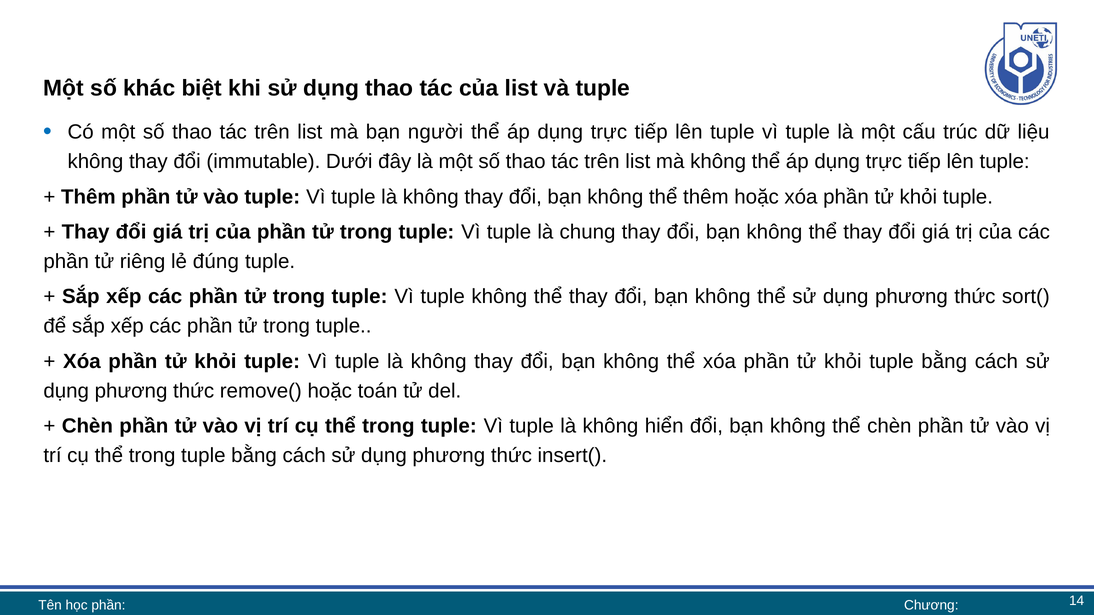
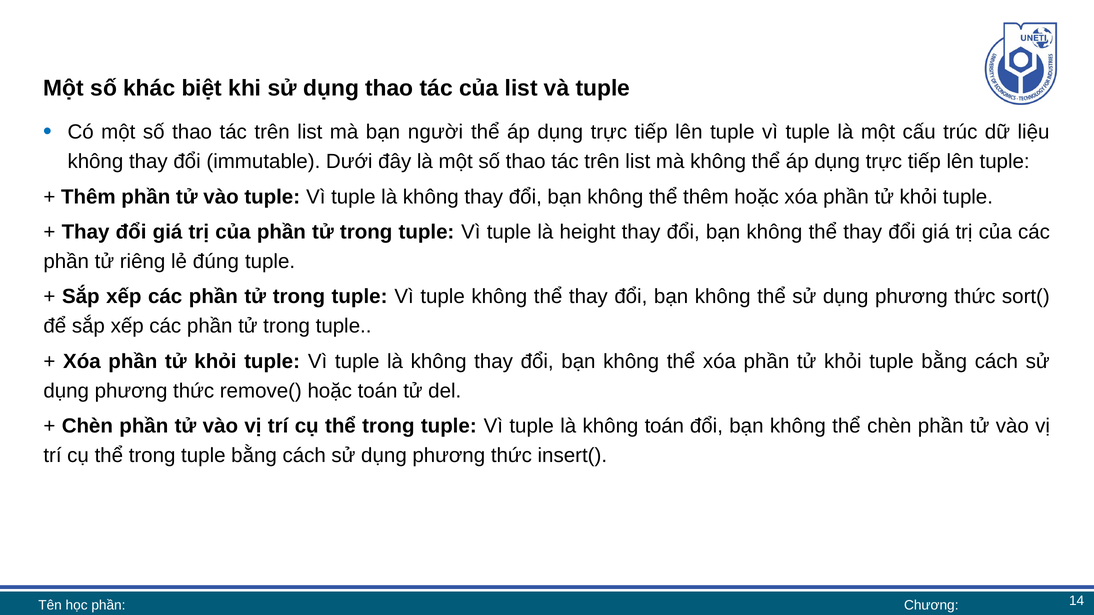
chung: chung -> height (588, 232)
không hiển: hiển -> toán (664, 426)
